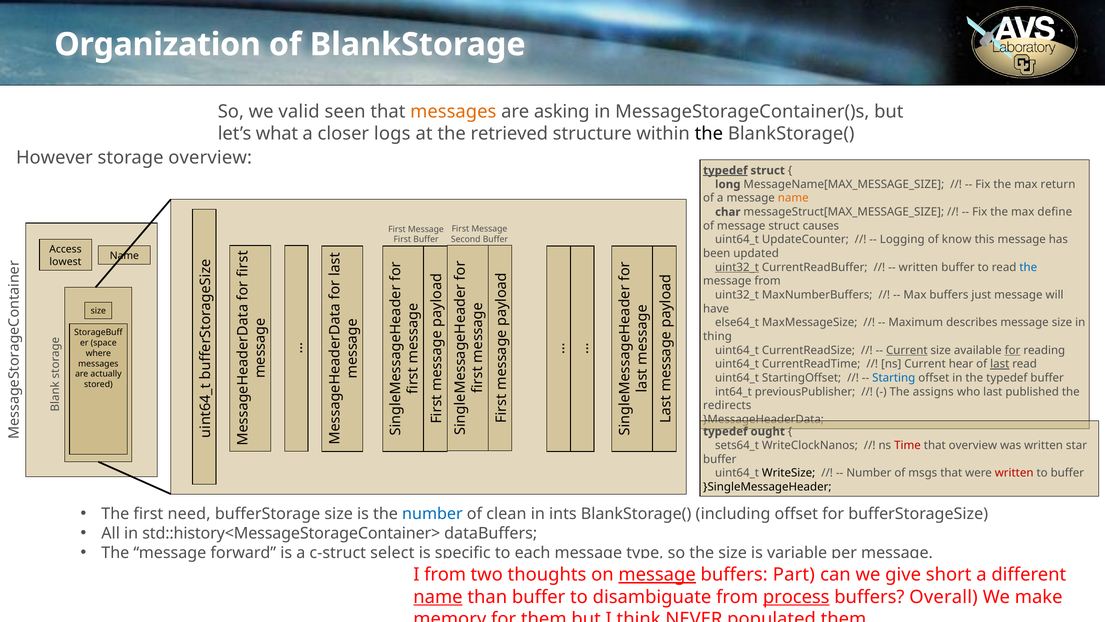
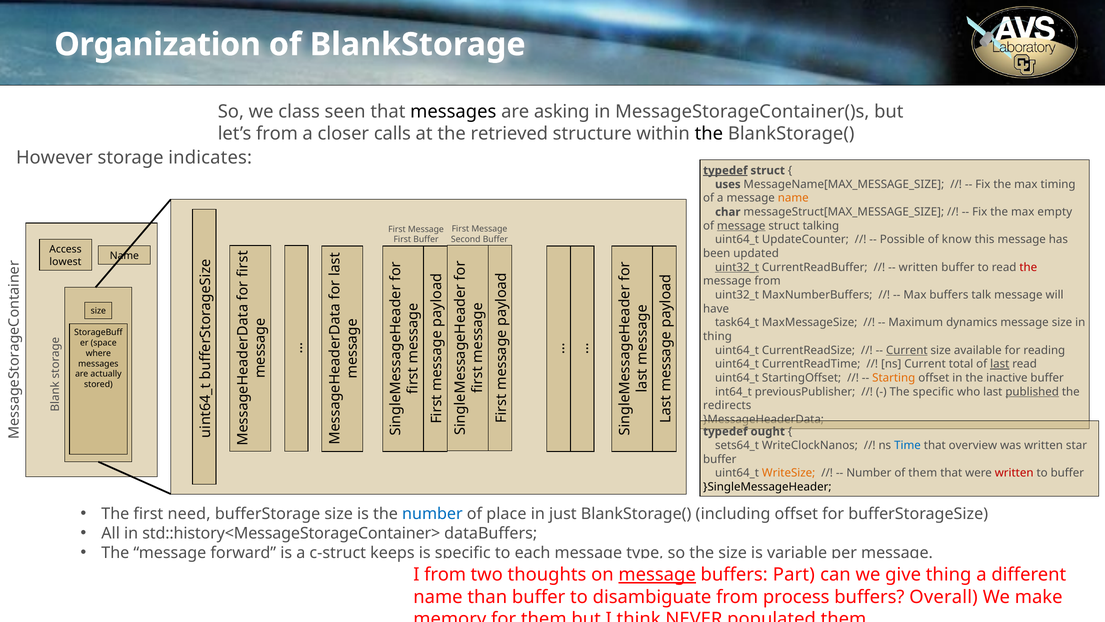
valid: valid -> class (299, 111)
messages colour: orange -> black (453, 111)
let’s what: what -> from (277, 134)
logs: logs -> calls (392, 134)
storage overview: overview -> indicates (210, 157)
long: long -> uses (728, 184)
return: return -> timing (1058, 184)
define: define -> empty (1055, 212)
message underline: none -> present (741, 226)
causes: causes -> talking (821, 226)
Logging: Logging -> Possible (902, 240)
the colour: blue -> red (1028, 267)
just: just -> talk (981, 295)
else64_t: else64_t -> task64_t (737, 322)
describes: describes -> dynamics (972, 322)
for underline: present -> none (1013, 350)
hear: hear -> total (961, 364)
Starting colour: blue -> orange (894, 378)
the typedef: typedef -> inactive (1007, 378)
The assigns: assigns -> specific (933, 392)
published underline: none -> present (1032, 392)
Time colour: red -> blue (908, 445)
WriteSize colour: black -> orange (789, 473)
of msgs: msgs -> them (923, 473)
clean: clean -> place (506, 514)
ints: ints -> just (563, 514)
select: select -> keeps (392, 552)
give short: short -> thing (949, 574)
name underline: present -> none (438, 597)
process underline: present -> none (796, 597)
